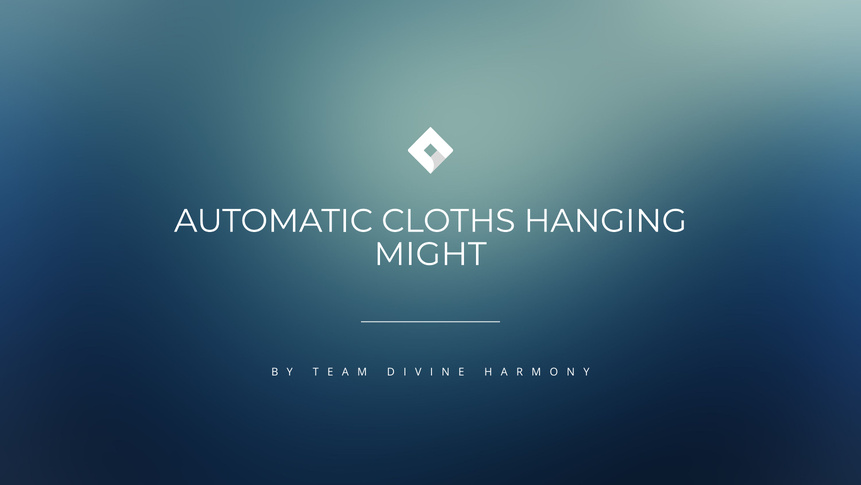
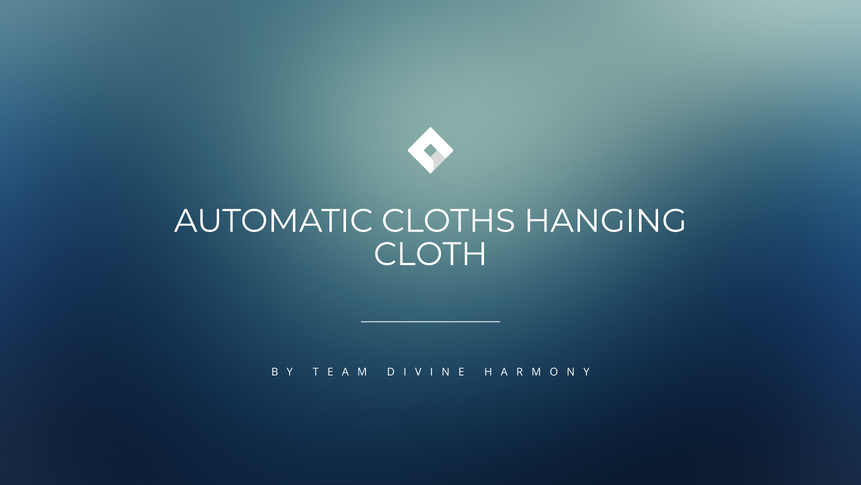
MIGHT: MIGHT -> CLOTH (431, 254)
